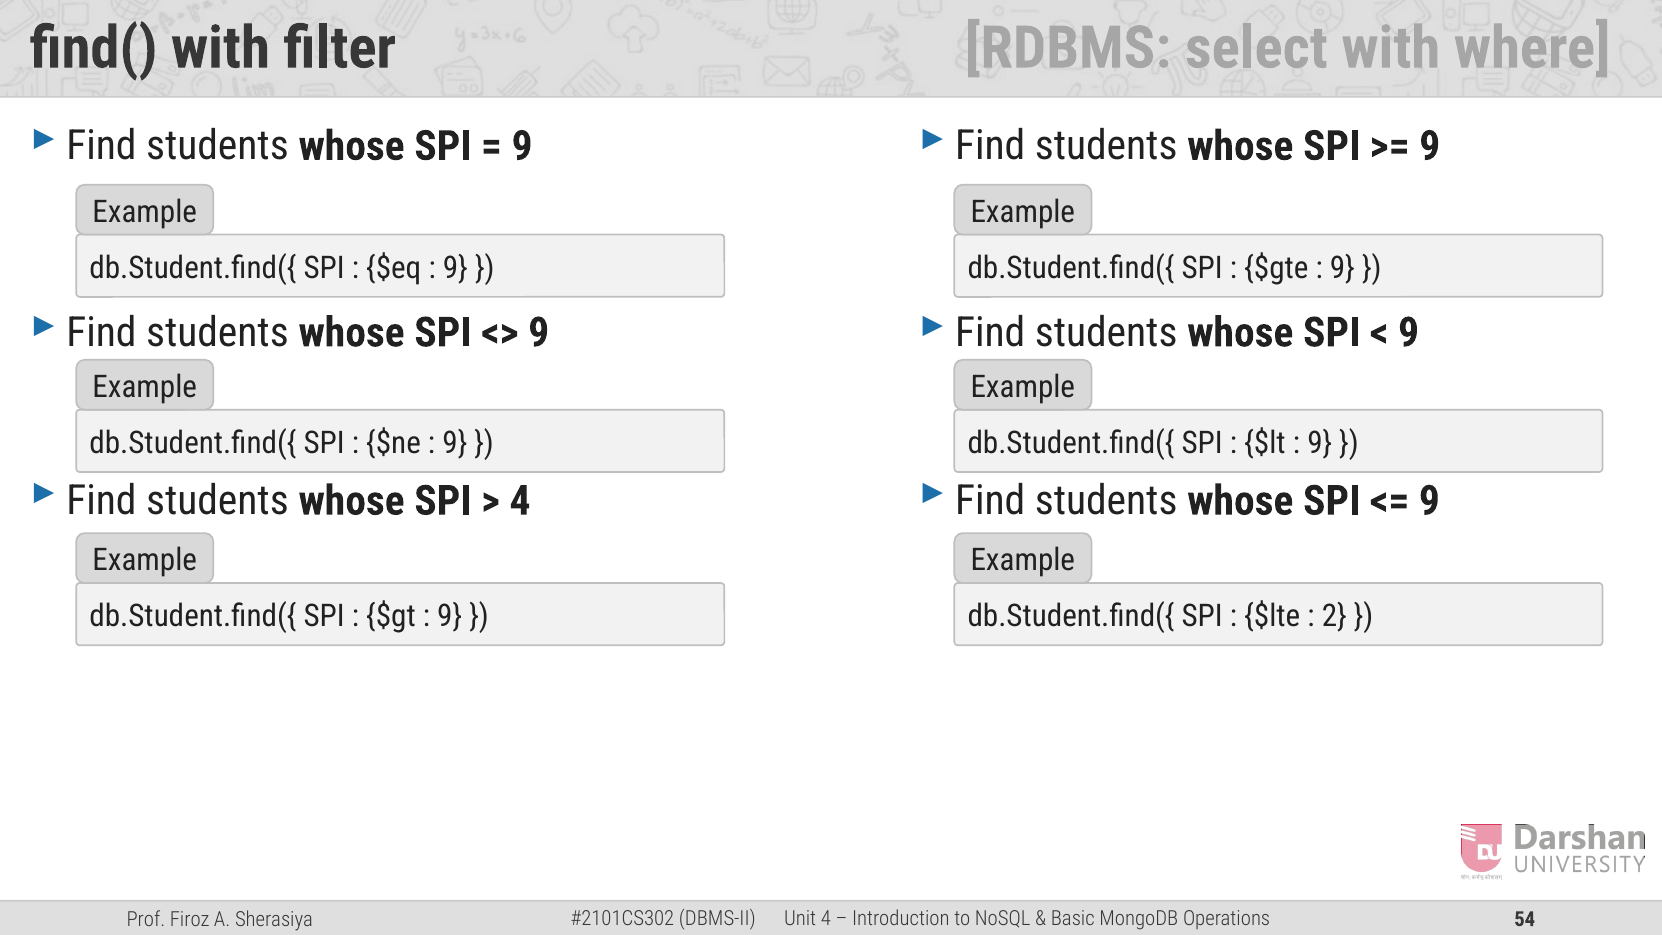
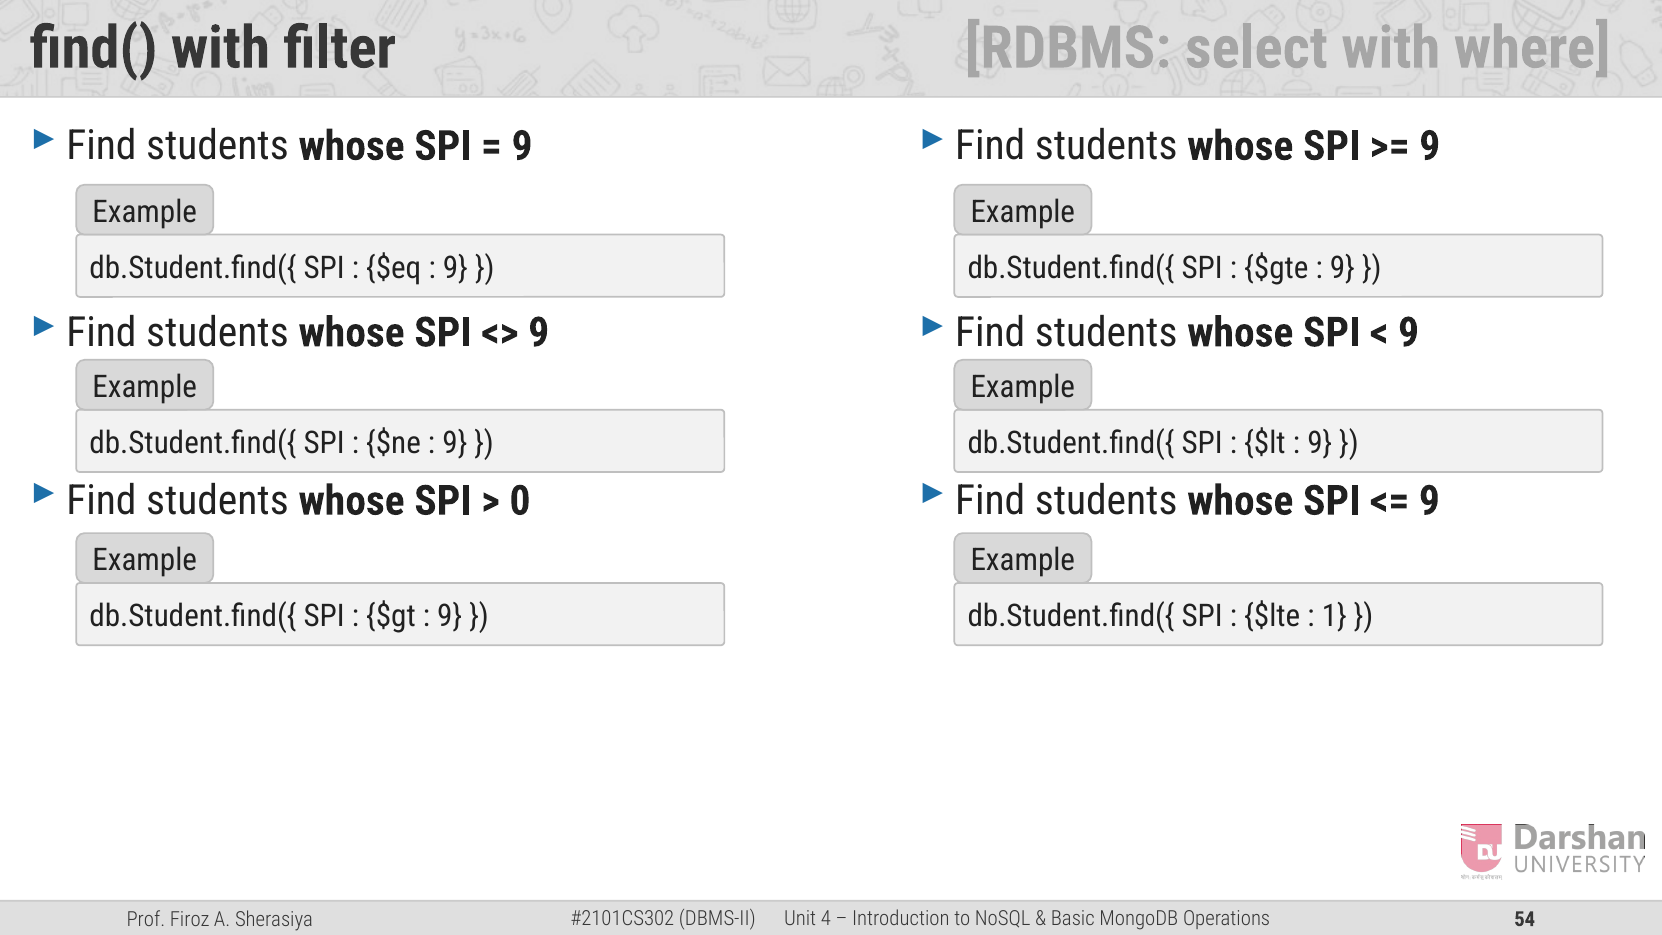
4: 4 -> 0 (520, 501)
2: 2 -> 1 (1334, 616)
